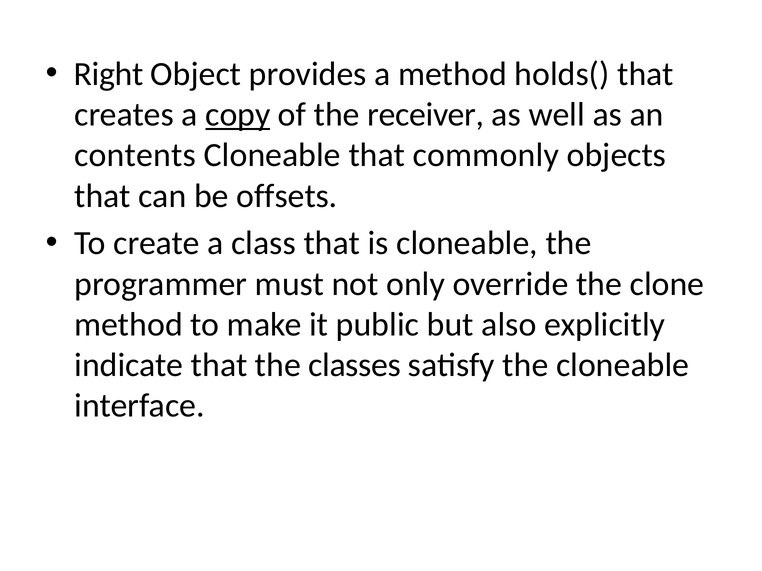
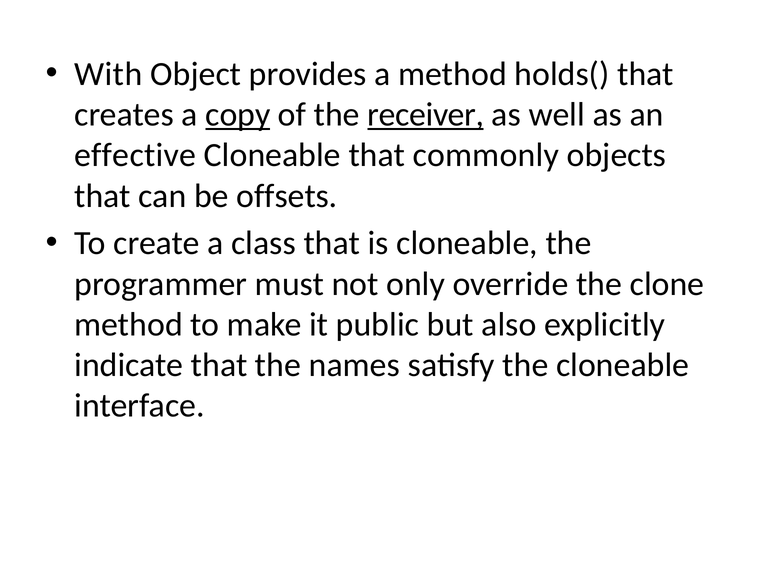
Right: Right -> With (108, 74)
receiver underline: none -> present (426, 115)
contents: contents -> effective (135, 155)
classes: classes -> names (354, 365)
